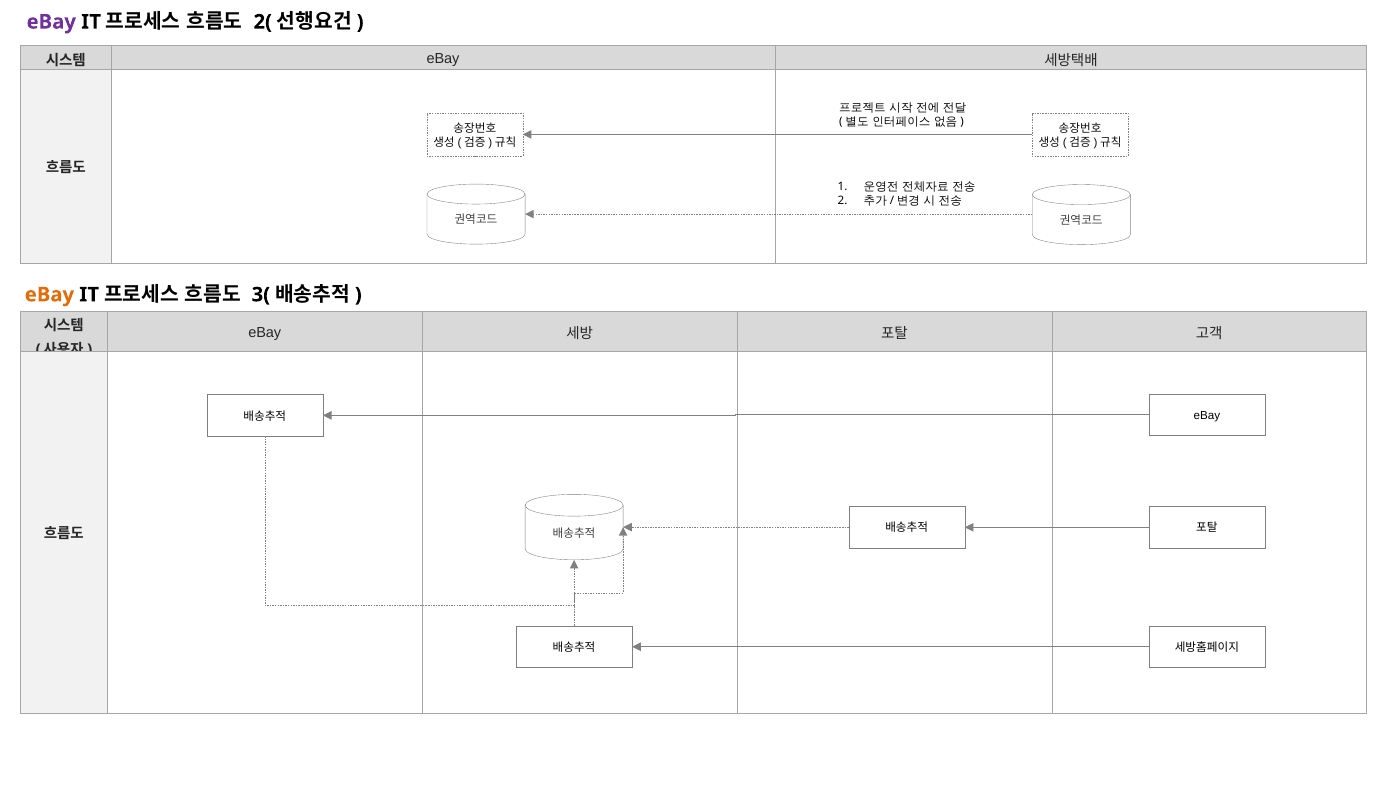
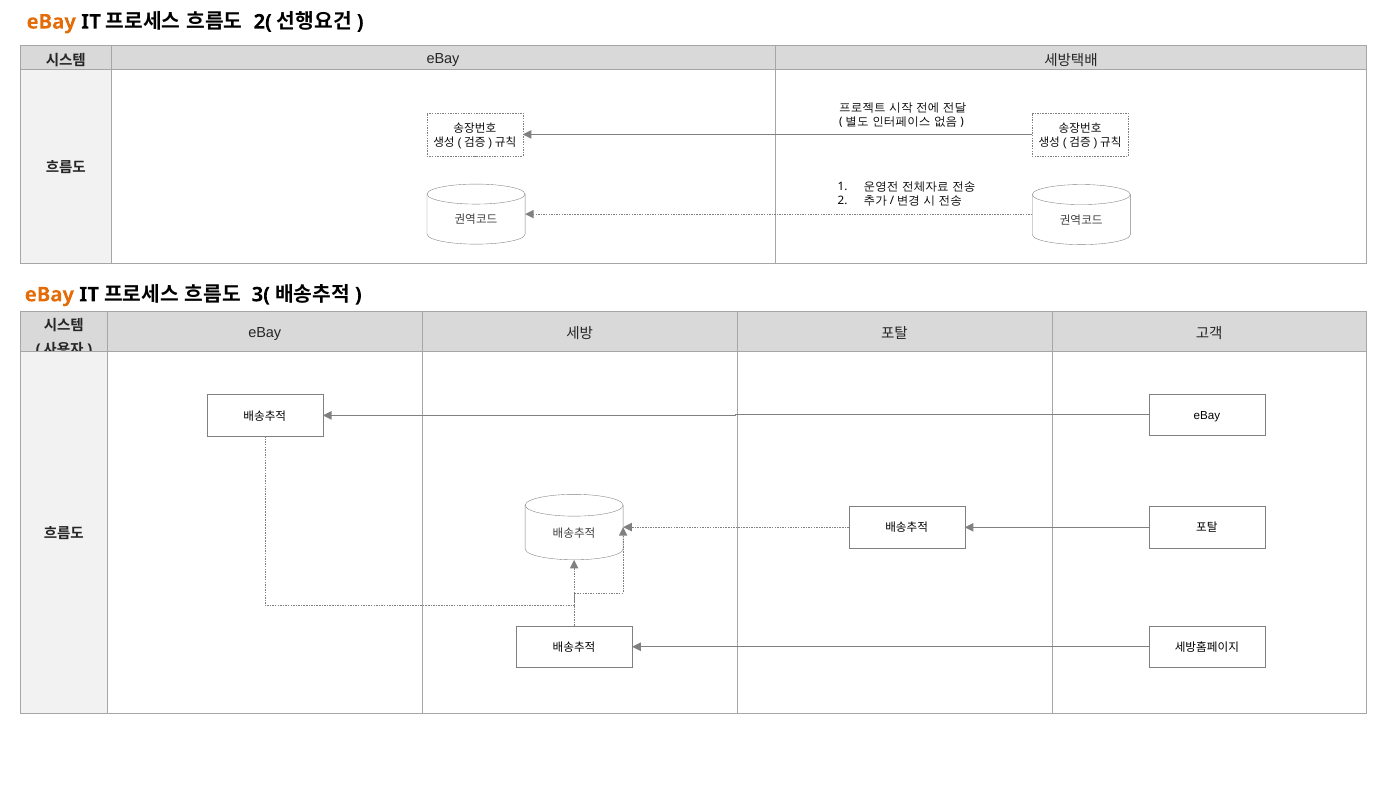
eBay colour: purple -> orange (51, 22)
